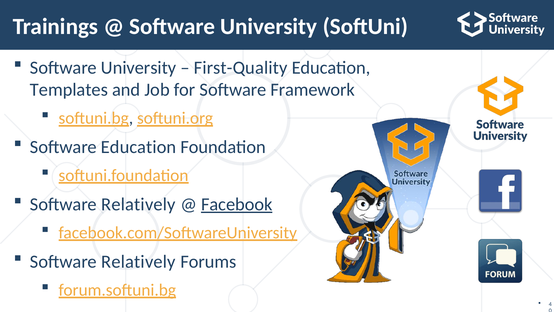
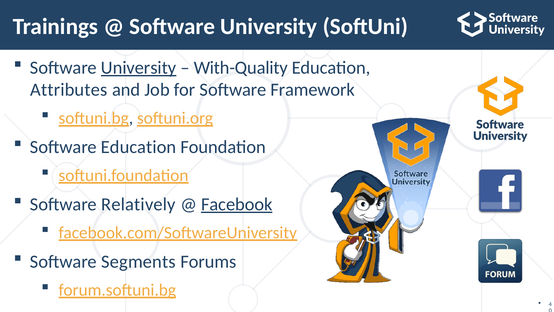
University underline: none -> present (139, 68)
First-Quality: First-Quality -> With-Quality (241, 68)
Templates: Templates -> Attributes (69, 90)
Relatively: Relatively -> Segments (138, 261)
